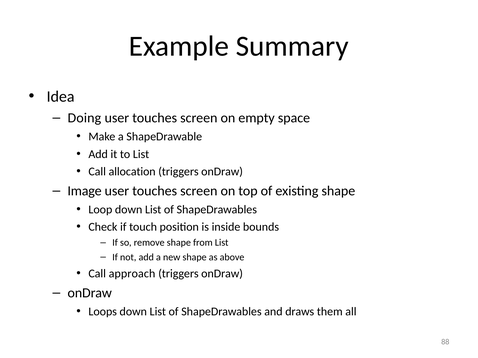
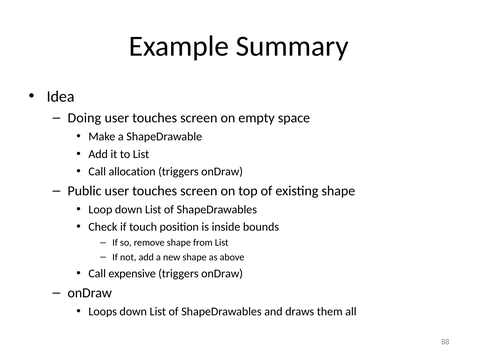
Image: Image -> Public (84, 191)
approach: approach -> expensive (132, 274)
